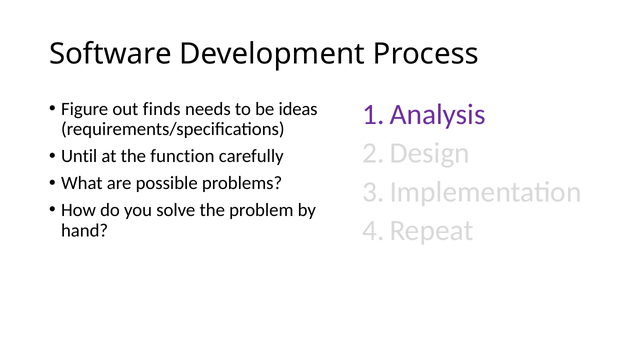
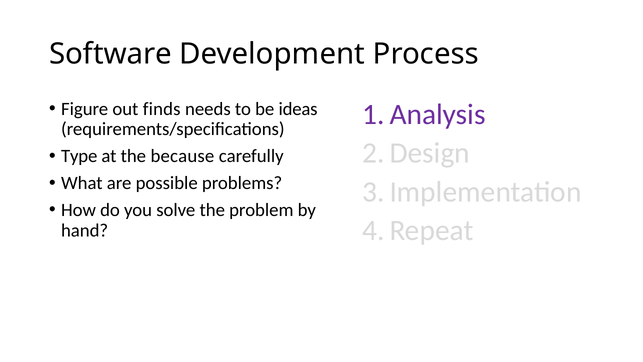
Until: Until -> Type (79, 156)
function: function -> because (182, 156)
